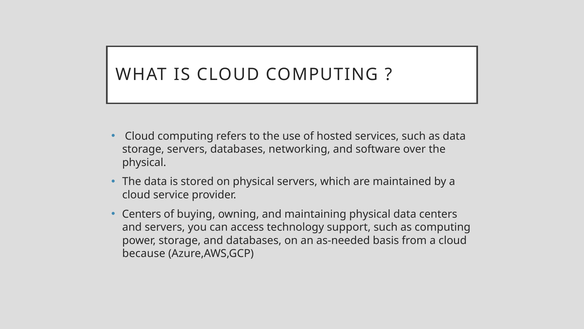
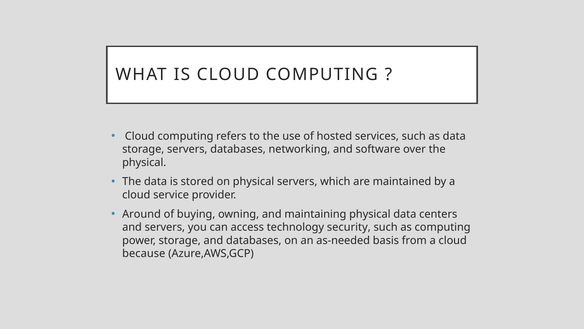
Centers: Centers -> Around (142, 214)
support: support -> security (349, 227)
